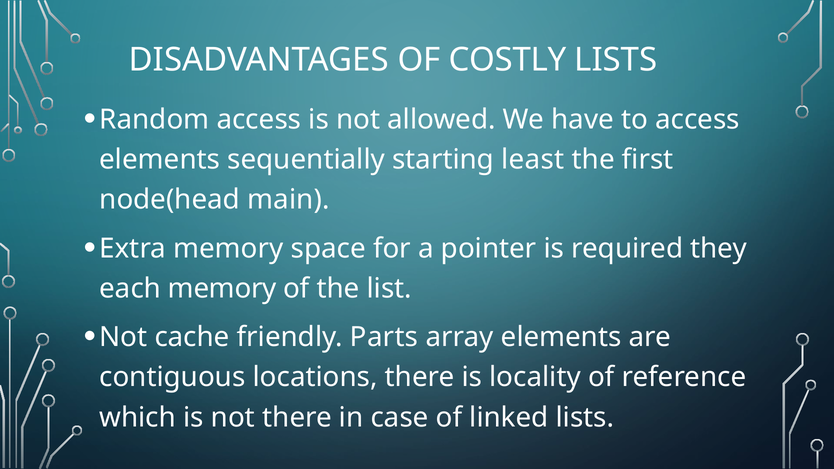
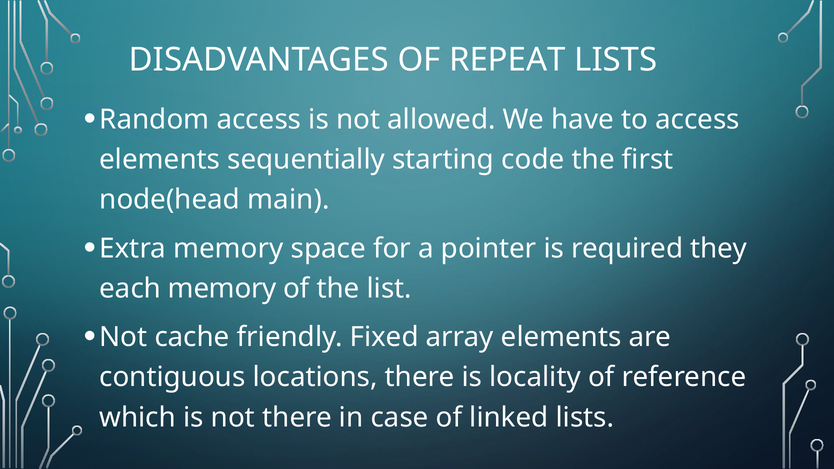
COSTLY: COSTLY -> REPEAT (507, 60)
least: least -> code (533, 160)
Parts: Parts -> Fixed (384, 337)
